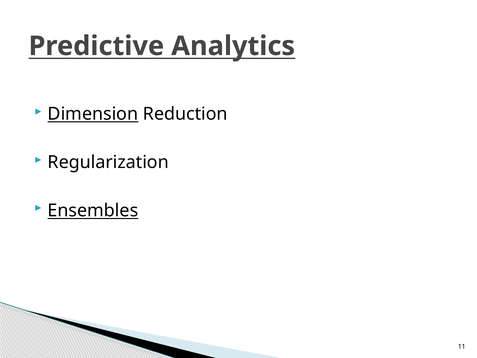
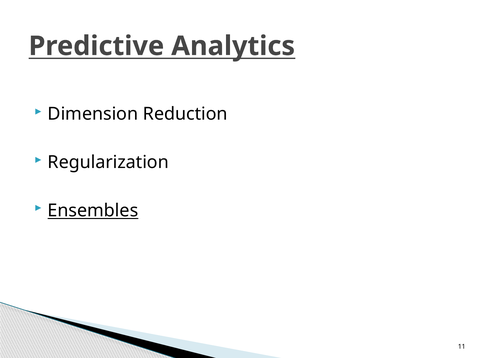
Dimension underline: present -> none (93, 114)
